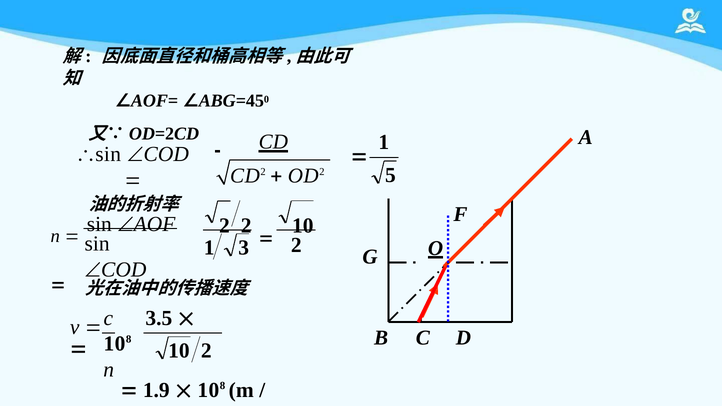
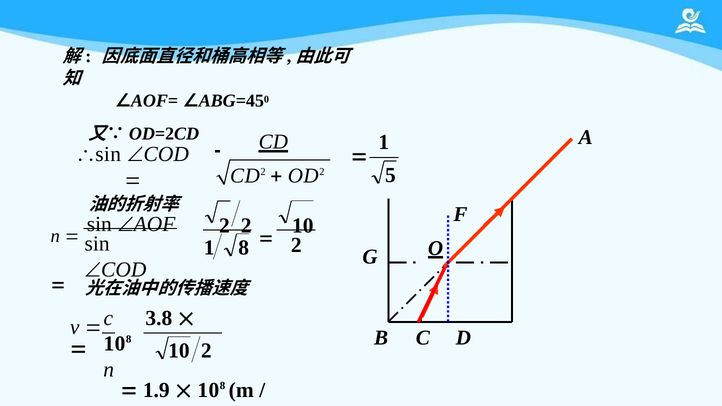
3: 3 -> 8 (244, 248)
3.5: 3.5 -> 3.8 (159, 318)
